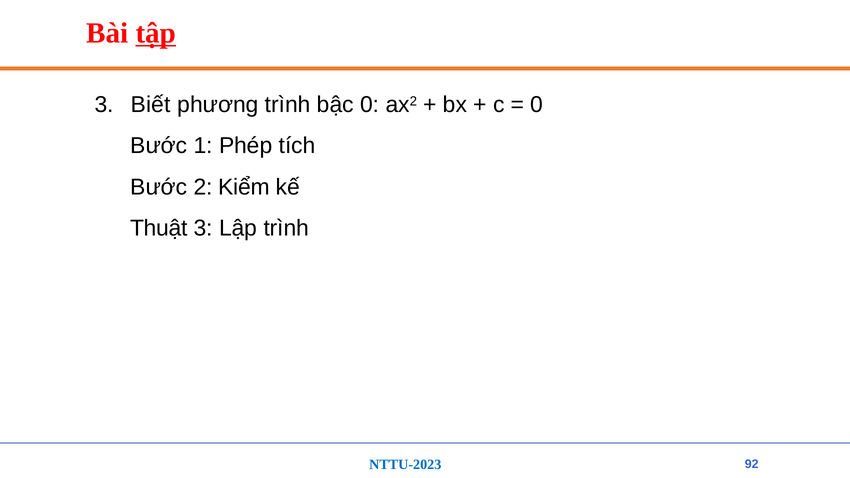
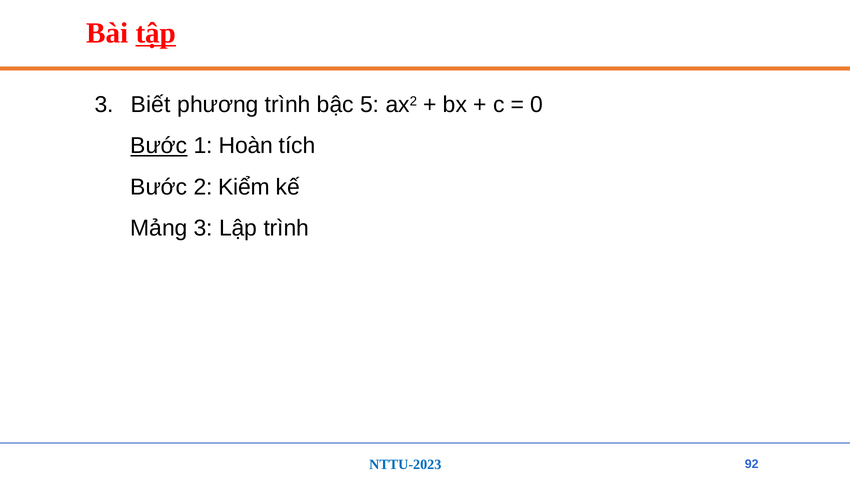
bậc 0: 0 -> 5 (370, 105)
Bước underline: none -> present (159, 146)
Phép: Phép -> Hoàn (246, 146)
Thuật: Thuật -> Mảng (159, 228)
